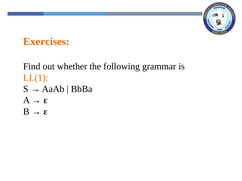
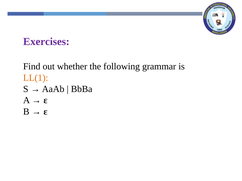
Exercises colour: orange -> purple (46, 42)
